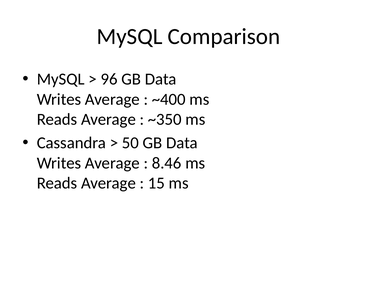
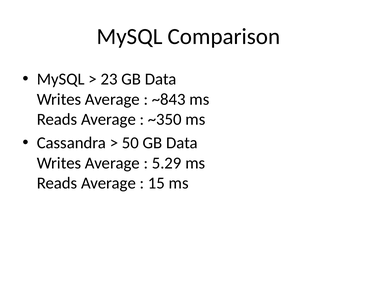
96: 96 -> 23 (109, 79)
~400: ~400 -> ~843 (169, 99)
8.46: 8.46 -> 5.29 (167, 163)
